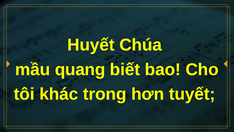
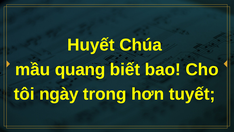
khác: khác -> ngày (59, 94)
